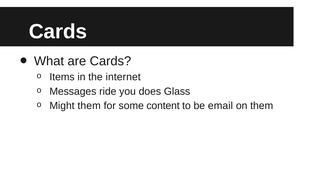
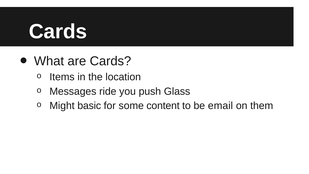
internet: internet -> location (123, 77)
does: does -> push (150, 91)
Might them: them -> basic (89, 106)
